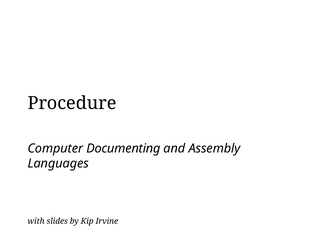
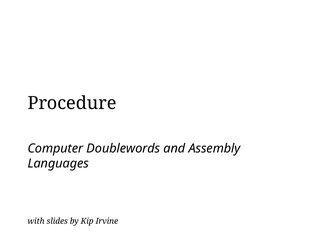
Documenting: Documenting -> Doublewords (123, 148)
